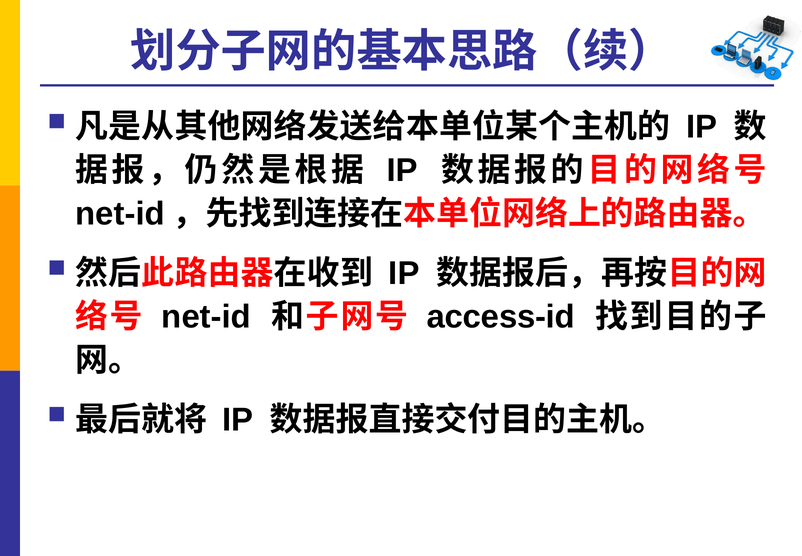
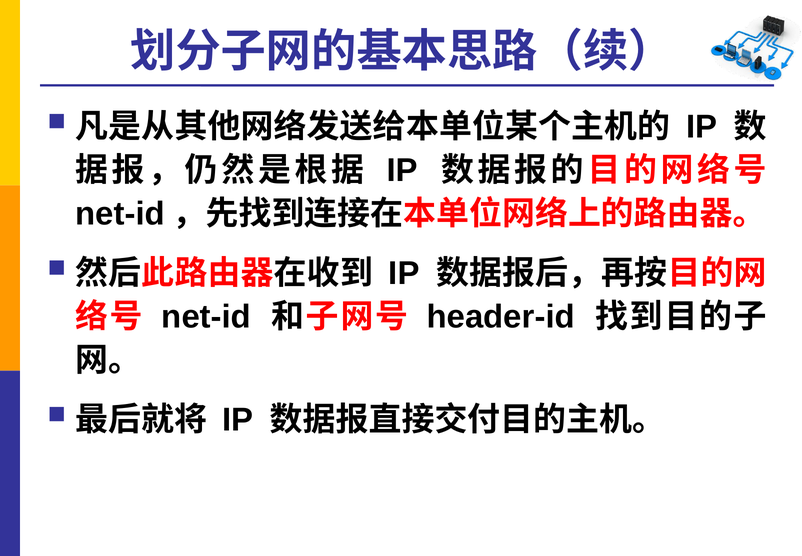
access-id: access-id -> header-id (501, 316)
